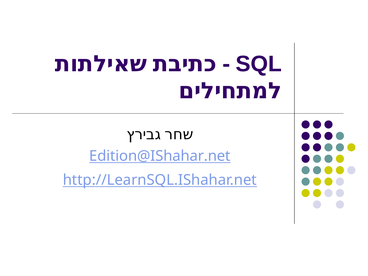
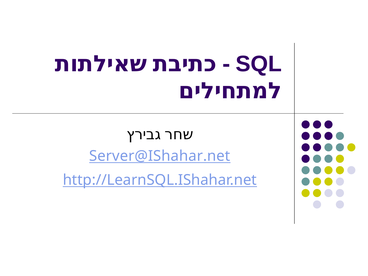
Edition@IShahar.net: Edition@IShahar.net -> Server@IShahar.net (160, 156)
